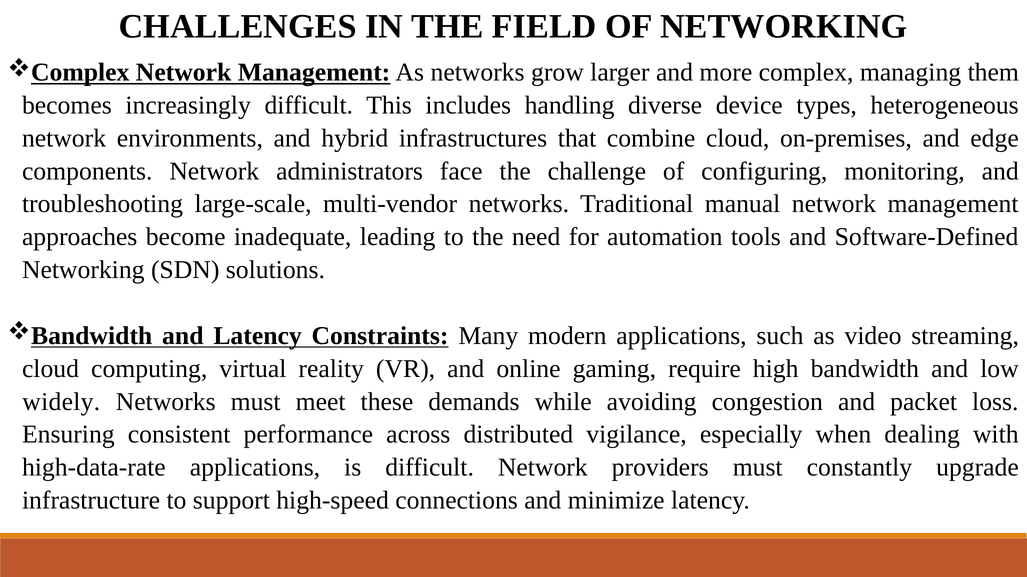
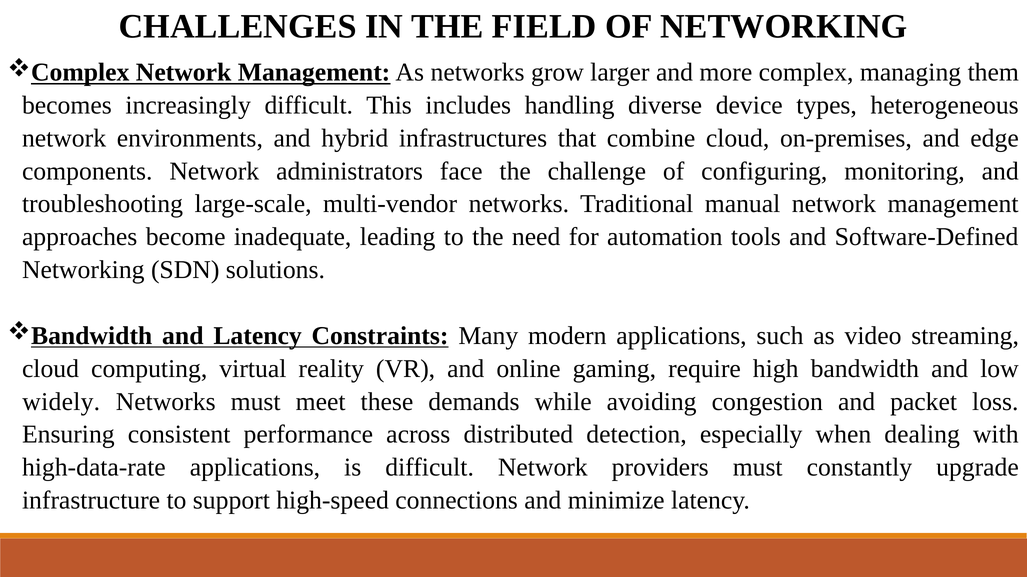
vigilance: vigilance -> detection (637, 435)
